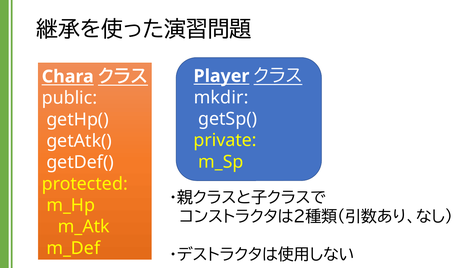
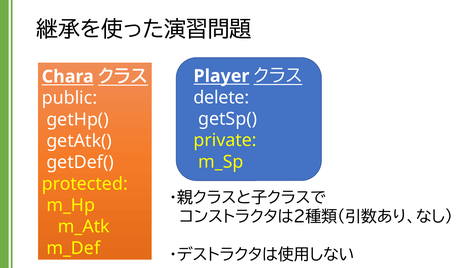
mkdir: mkdir -> delete (221, 97)
